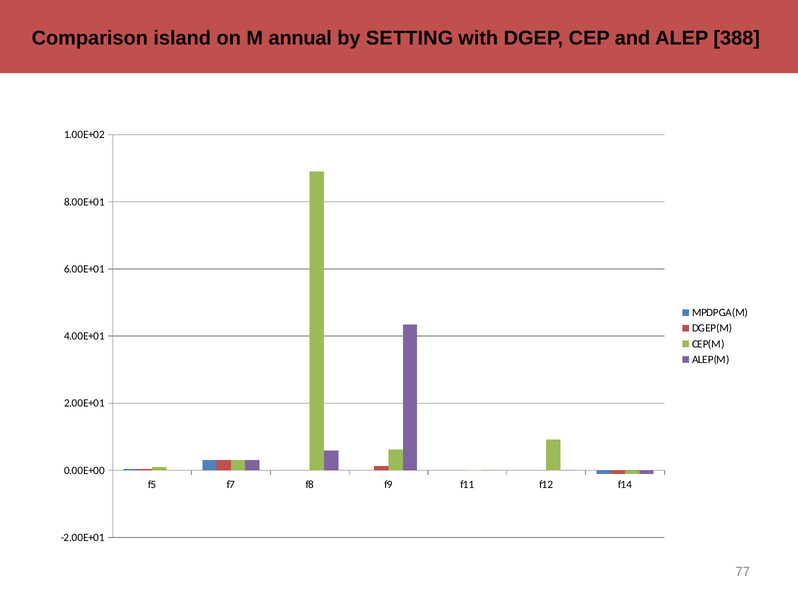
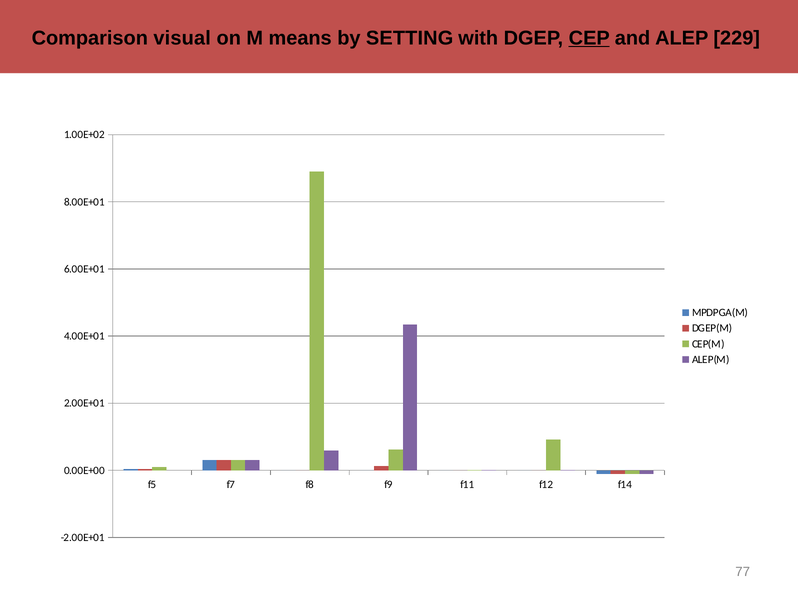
island: island -> visual (182, 38)
annual: annual -> means (300, 38)
CEP underline: none -> present (589, 38)
388: 388 -> 229 (737, 38)
